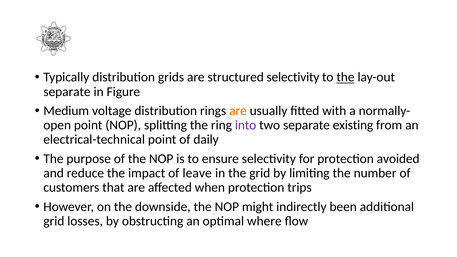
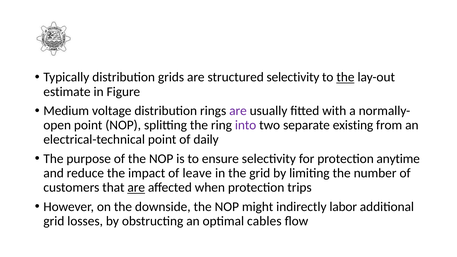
separate: separate -> estimate (67, 92)
are colour: orange -> purple (238, 111)
avoided: avoided -> anytime (398, 159)
are underline: none -> present (136, 188)
been: been -> labor (343, 207)
where: where -> cables (264, 221)
